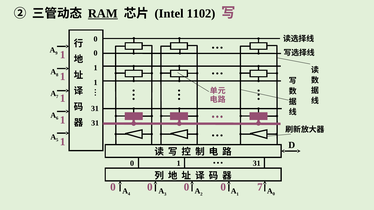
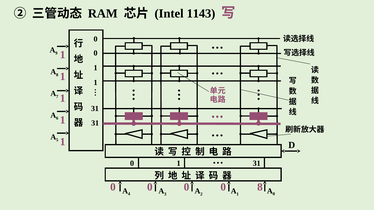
RAM underline: present -> none (103, 13)
1102: 1102 -> 1143 (201, 13)
0 7: 7 -> 8 (260, 187)
